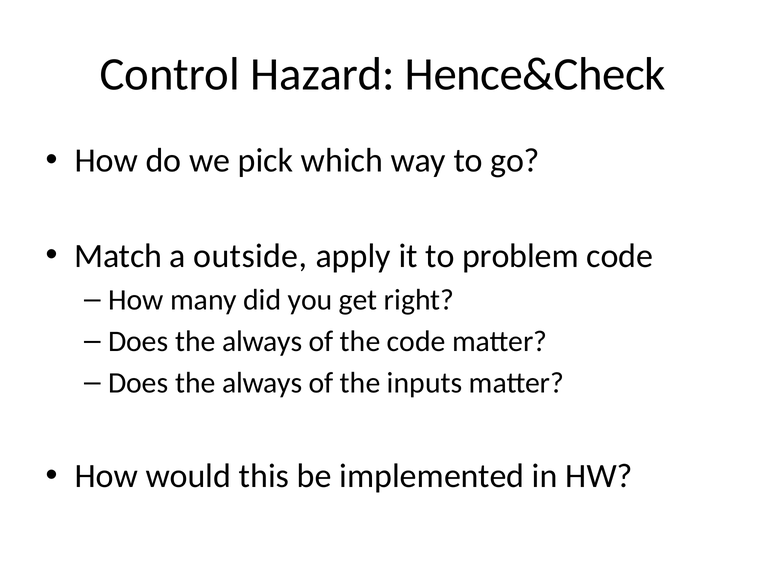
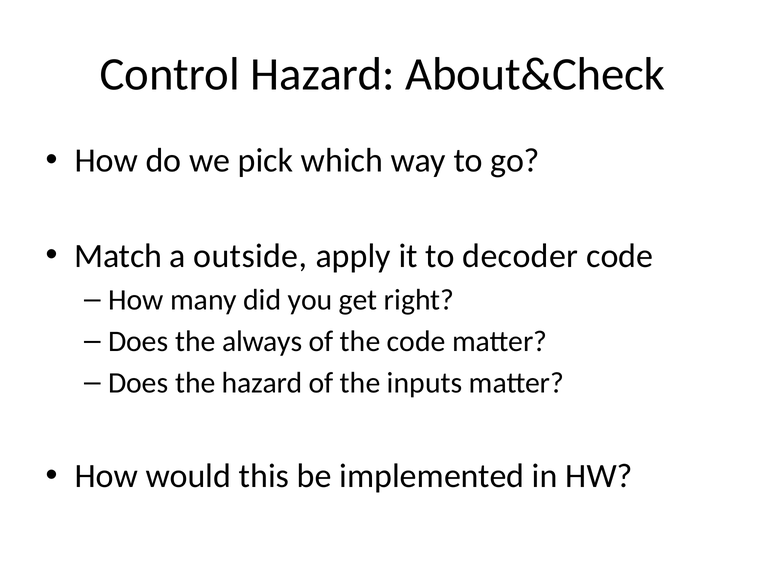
Hence&Check: Hence&Check -> About&Check (535, 74)
problem: problem -> decoder (520, 256)
always: always -> hazard (262, 383)
